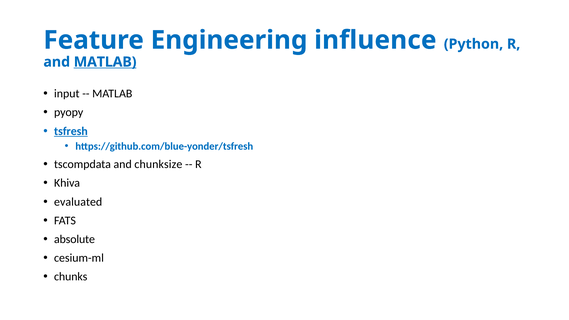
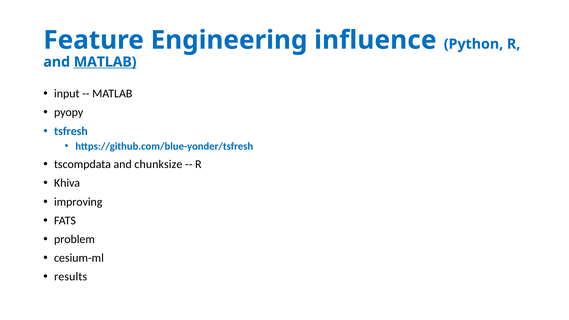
tsfresh underline: present -> none (71, 131)
evaluated: evaluated -> improving (78, 202)
absolute: absolute -> problem (74, 239)
chunks: chunks -> results (71, 277)
